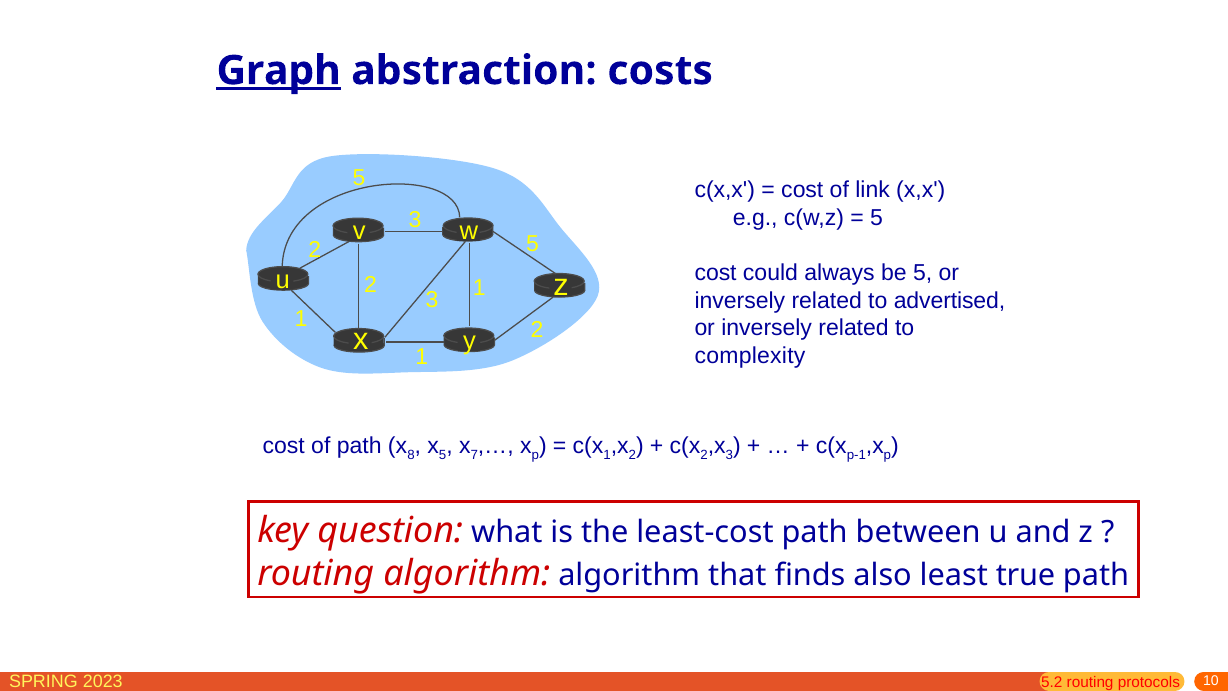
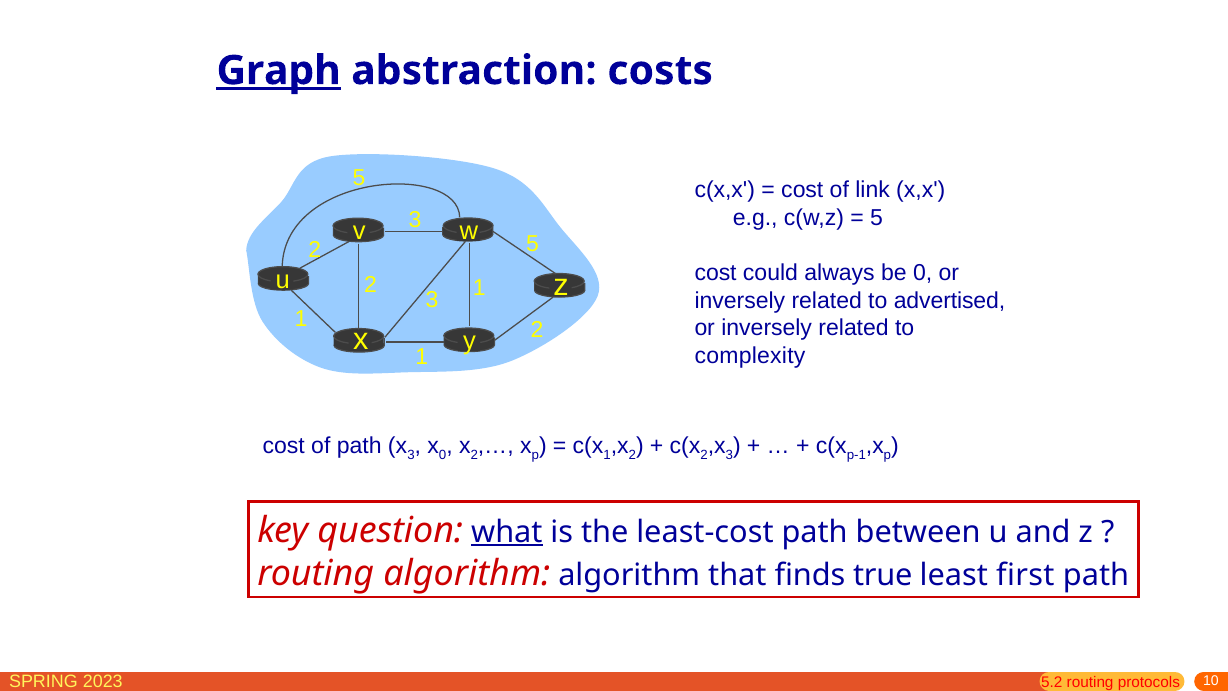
be 5: 5 -> 0 (923, 273)
x 8: 8 -> 3 (411, 455)
x 5: 5 -> 0 (443, 455)
x 7: 7 -> 2 (474, 455)
what underline: none -> present (507, 532)
also: also -> true (883, 575)
true: true -> first (1025, 575)
